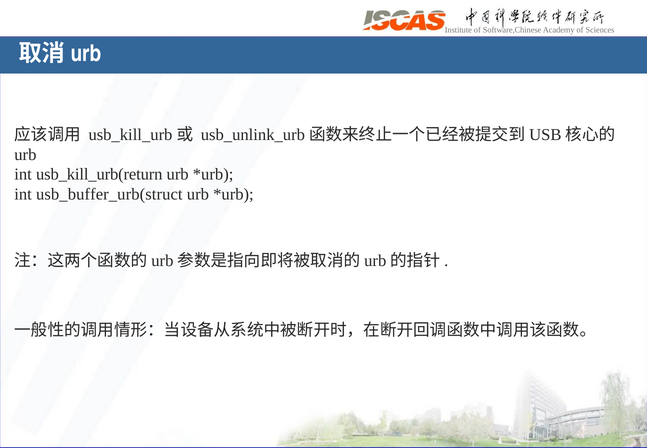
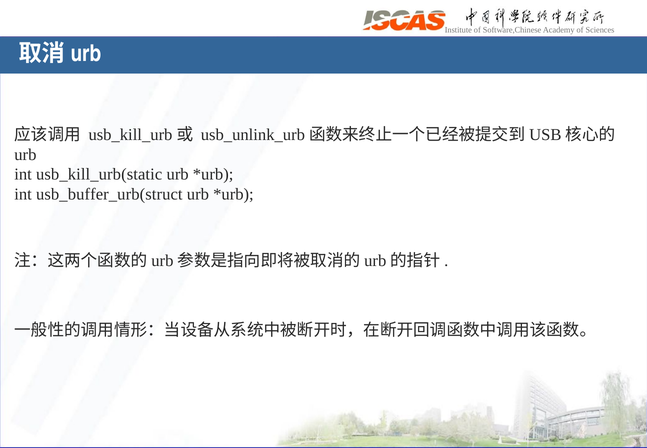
usb_kill_urb(return: usb_kill_urb(return -> usb_kill_urb(static (99, 174)
